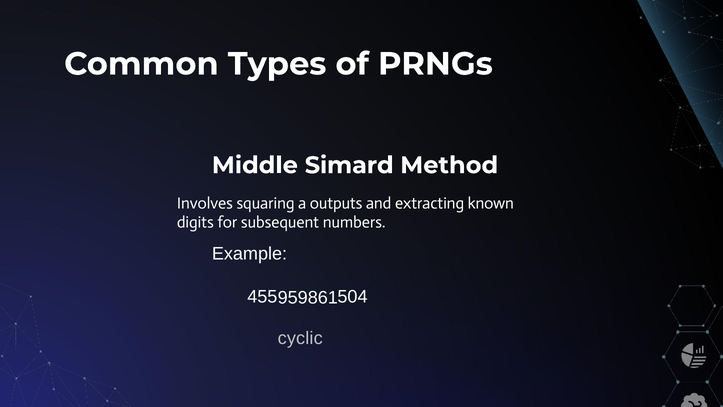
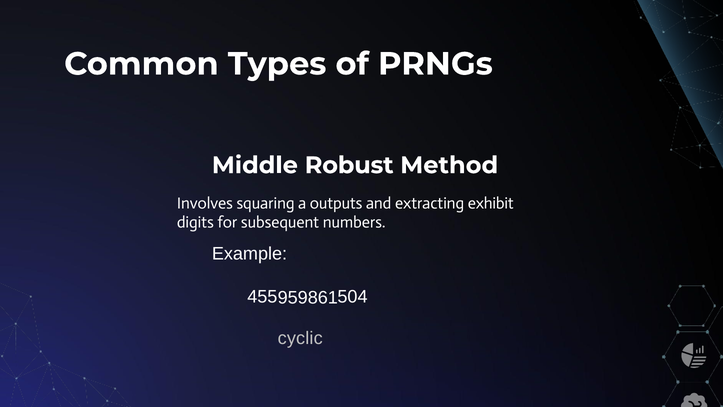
Simard: Simard -> Robust (349, 165)
known: known -> exhibit (491, 203)
